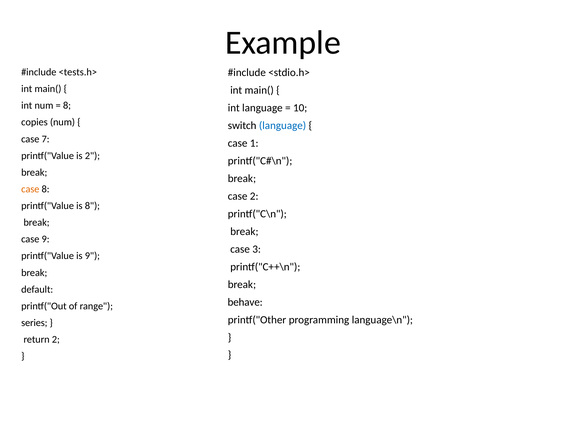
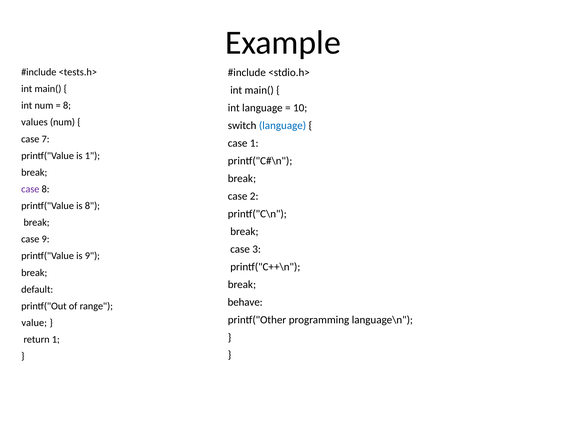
copies: copies -> values (34, 122)
is 2: 2 -> 1 (92, 156)
case colour: orange -> purple (30, 189)
series: series -> value (34, 322)
return 2: 2 -> 1 (56, 339)
